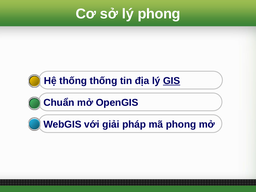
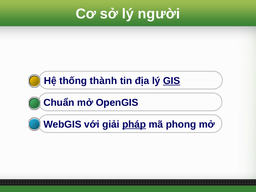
lý phong: phong -> người (159, 14)
thống thống: thống -> thành (103, 81)
pháp underline: none -> present (134, 124)
